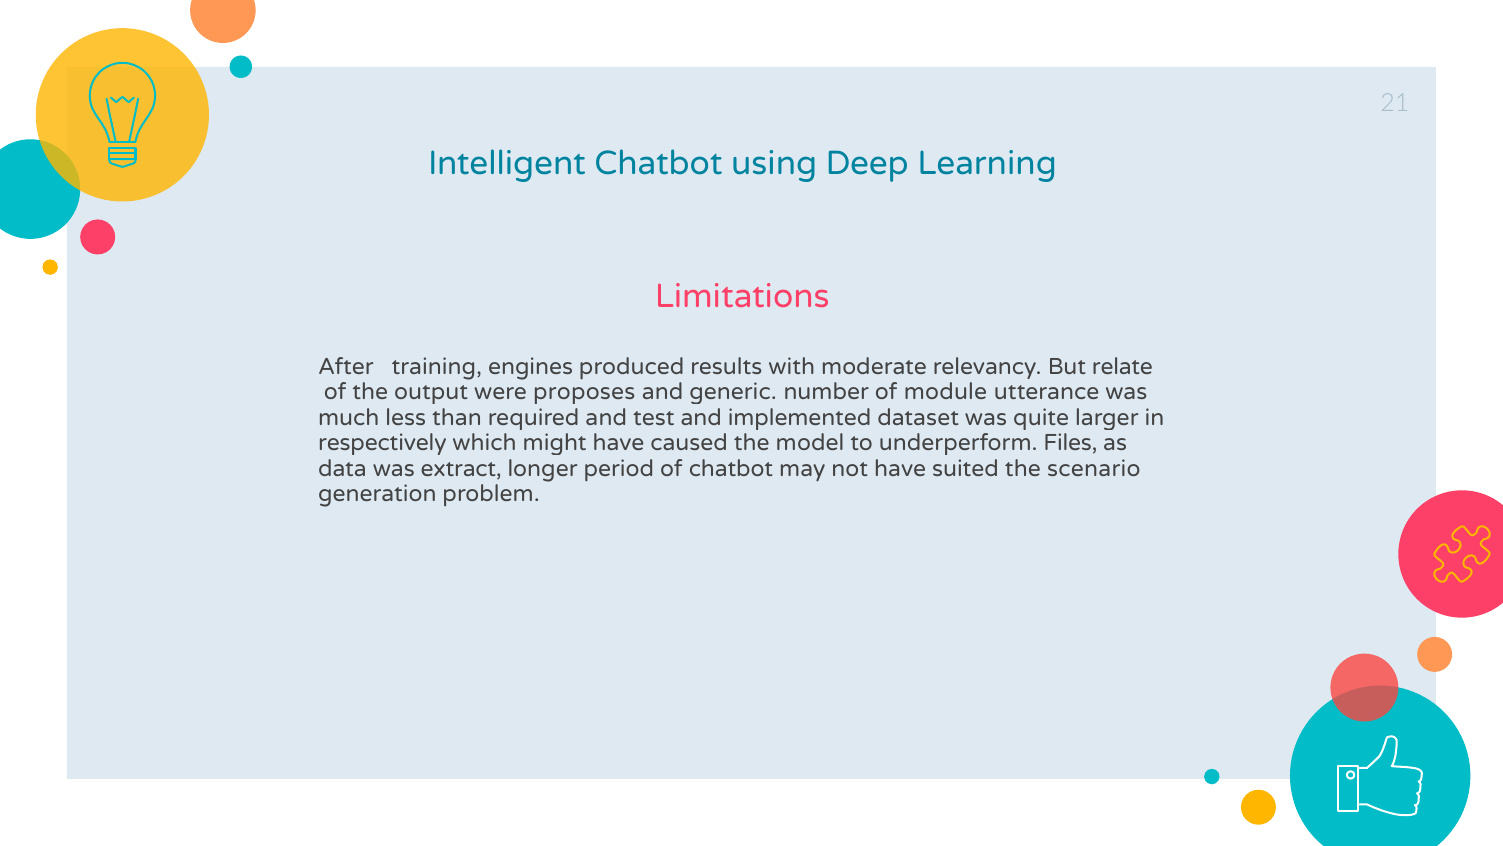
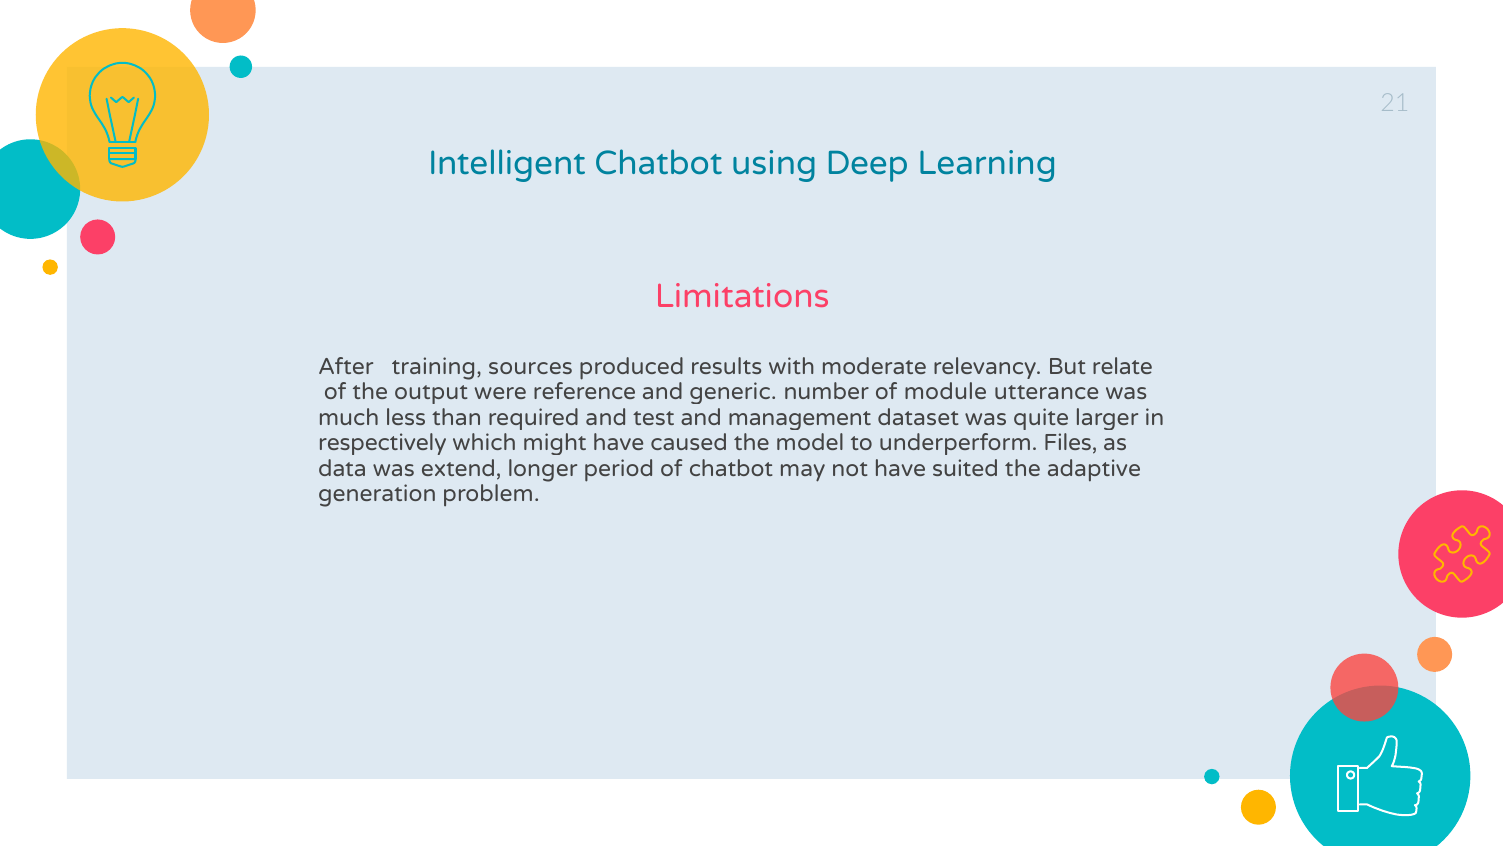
engines: engines -> sources (531, 367)
proposes: proposes -> reference (585, 392)
implemented: implemented -> management (800, 418)
extract: extract -> extend (461, 468)
scenario: scenario -> adaptive (1094, 468)
